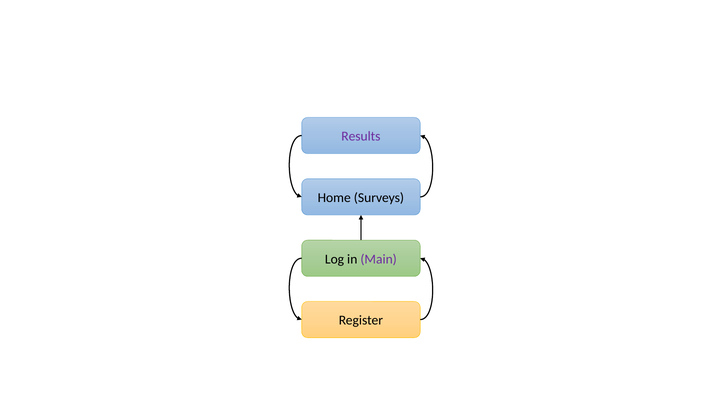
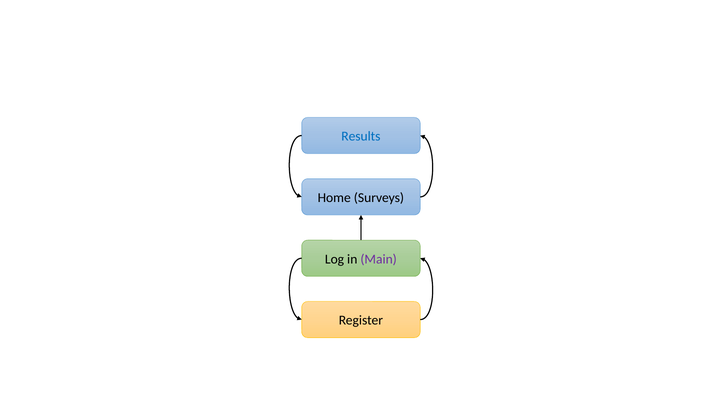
Results colour: purple -> blue (361, 136)
